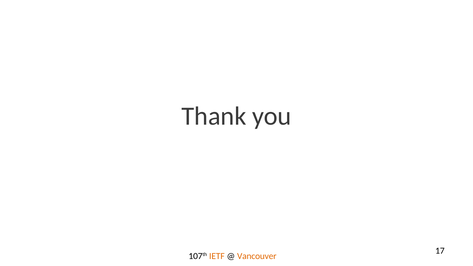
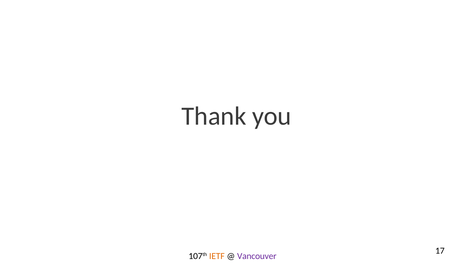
Vancouver colour: orange -> purple (257, 256)
